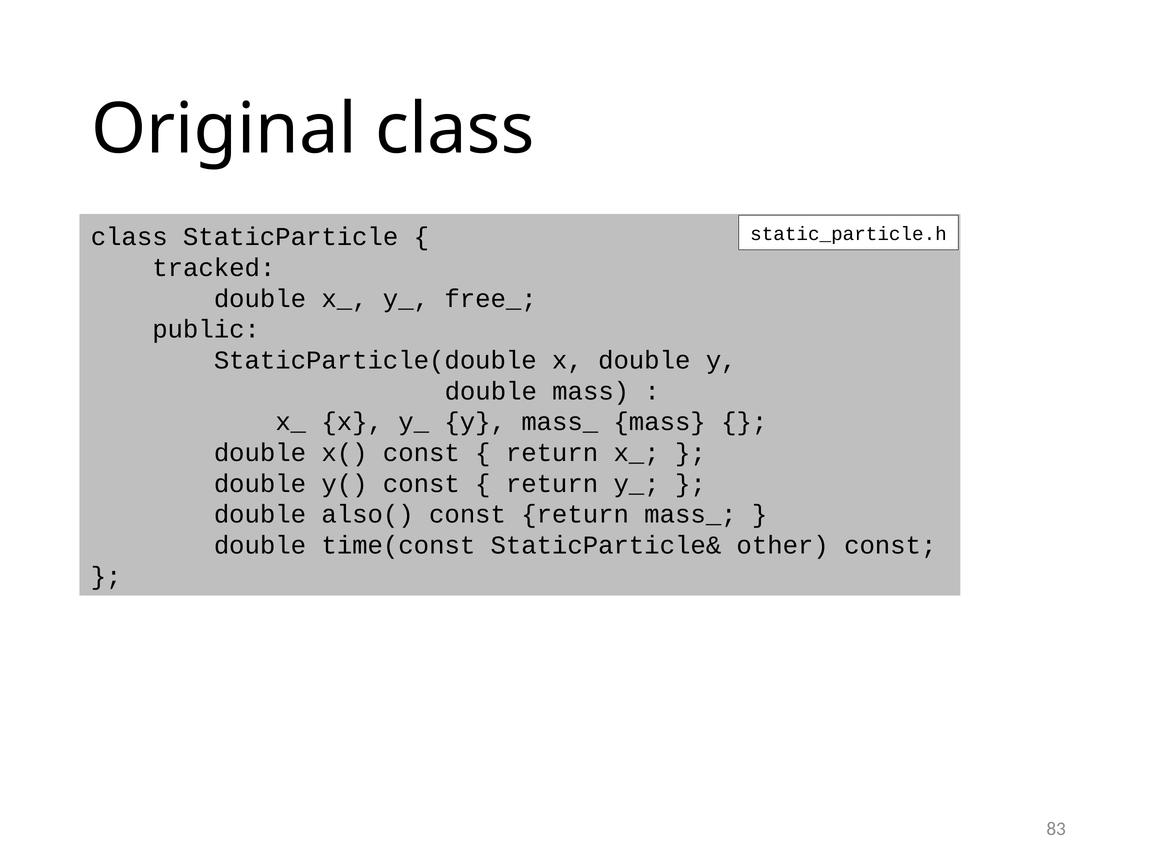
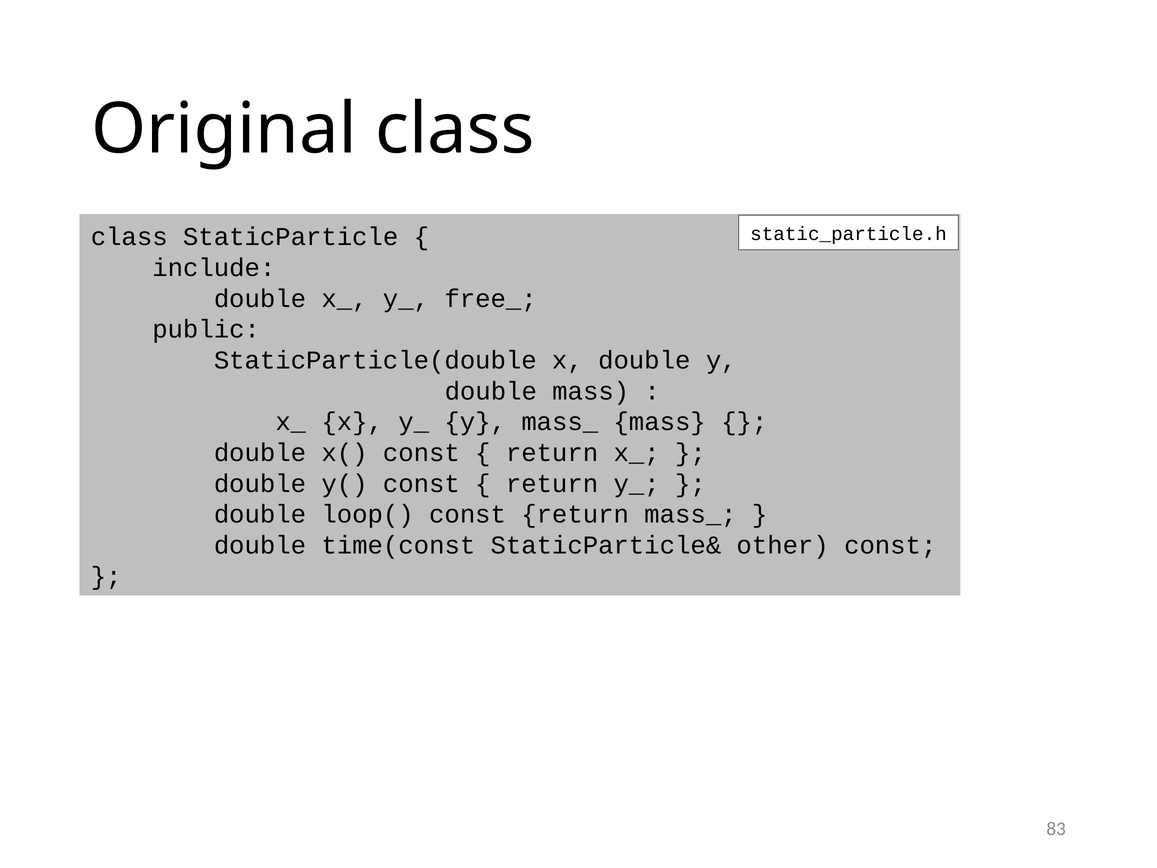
tracked: tracked -> include (214, 268)
also(: also( -> loop( (368, 514)
